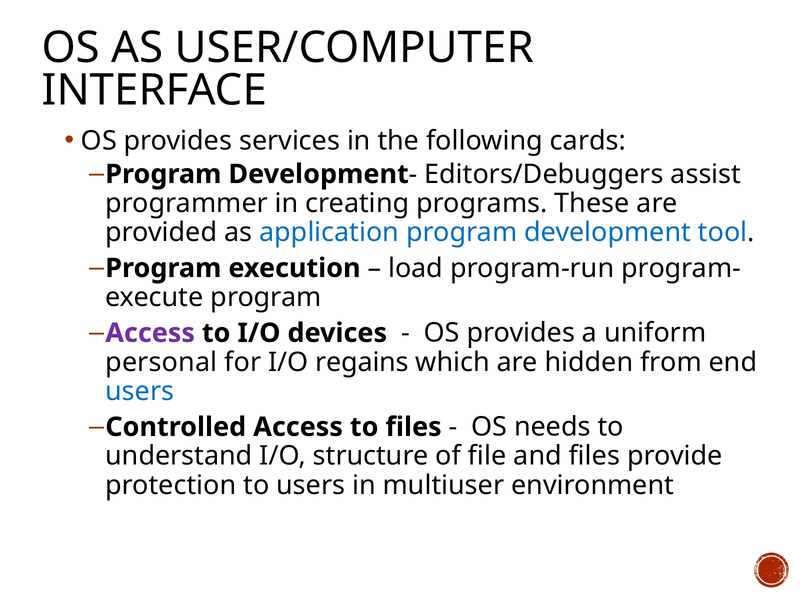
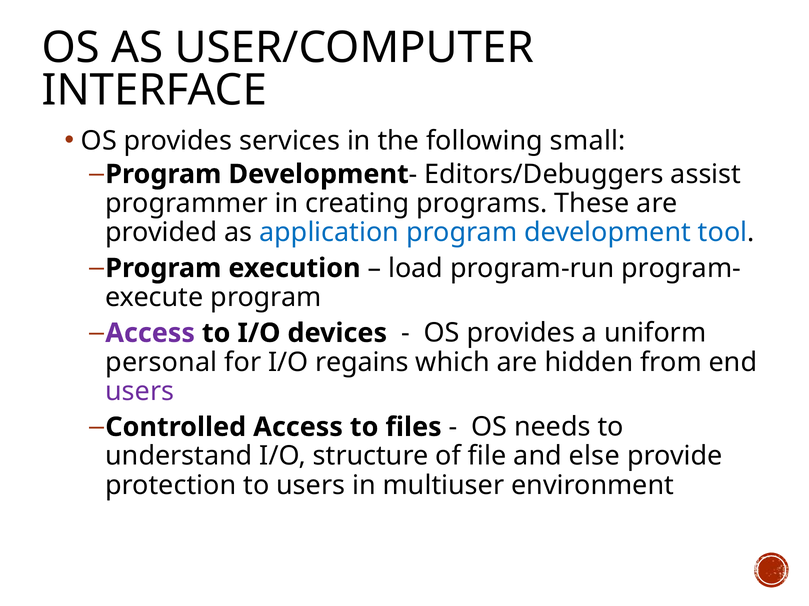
cards: cards -> small (588, 141)
users colour: blue -> purple (140, 392)
and files: files -> else (594, 457)
